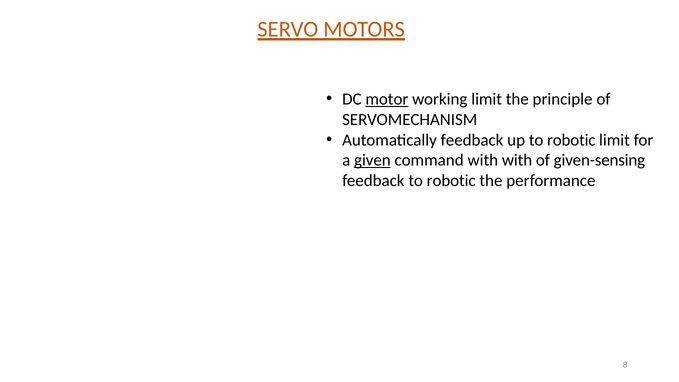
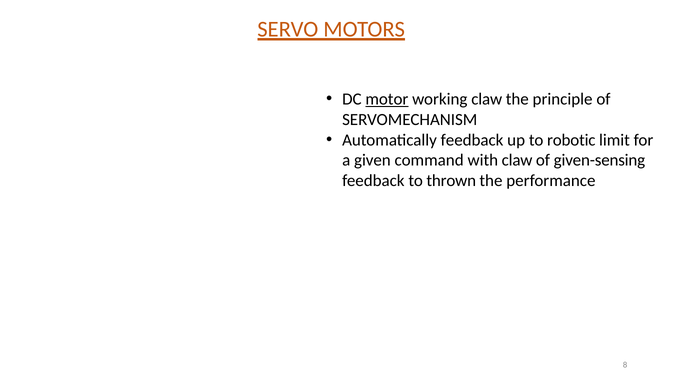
working limit: limit -> claw (487, 99)
given underline: present -> none (372, 160)
with with: with -> claw (517, 160)
feedback to robotic: robotic -> thrown (451, 181)
